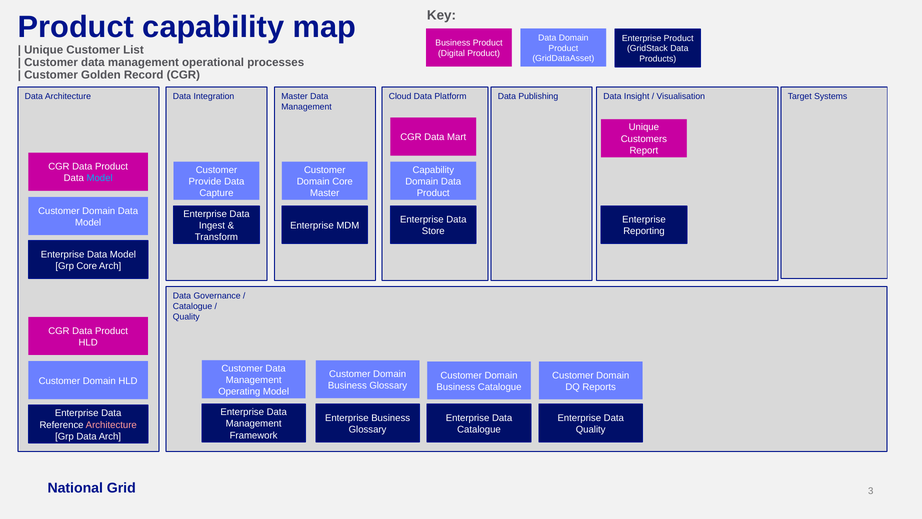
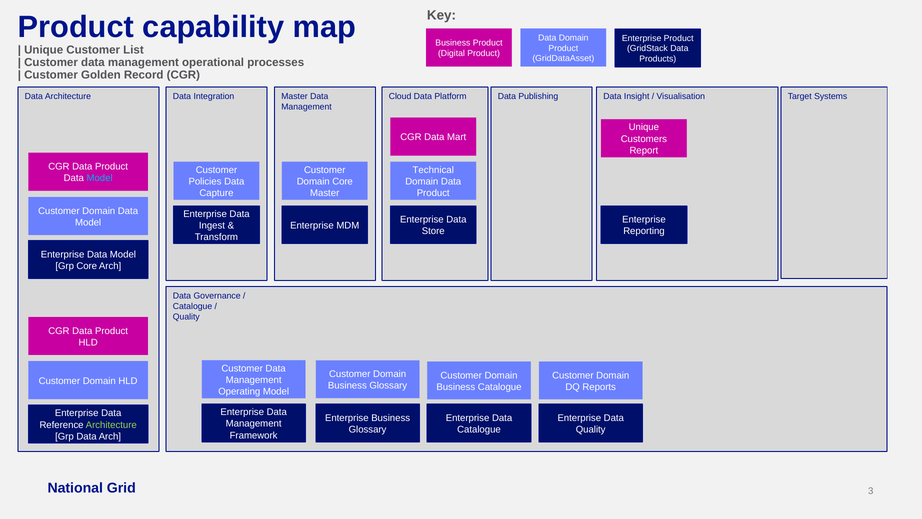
Capability: Capability -> Technical (433, 170)
Provide: Provide -> Policies (205, 181)
Architecture colour: pink -> light green (111, 425)
